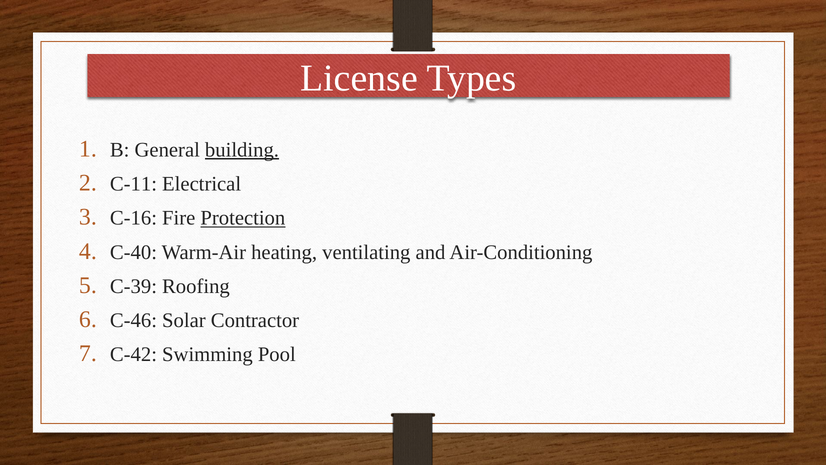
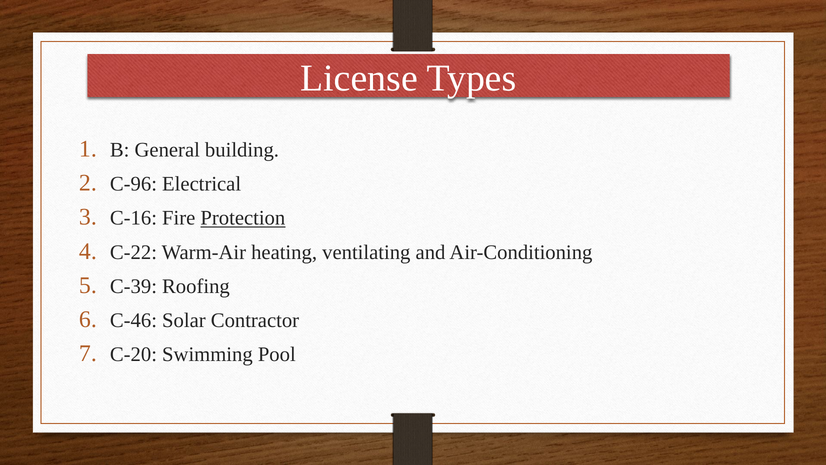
building underline: present -> none (242, 150)
C-11: C-11 -> C-96 (133, 184)
C-40: C-40 -> C-22 (133, 252)
C-42: C-42 -> C-20 (133, 354)
